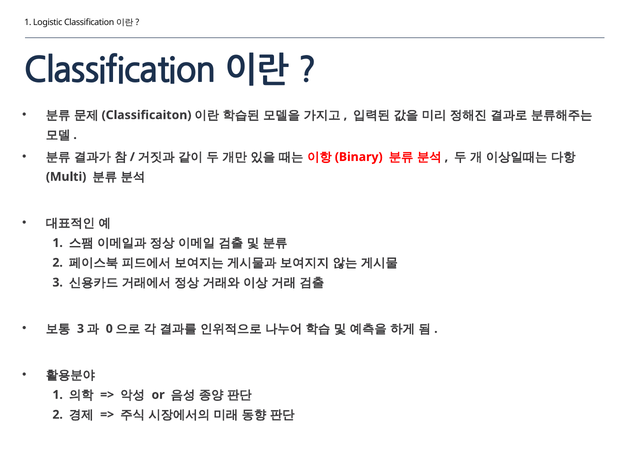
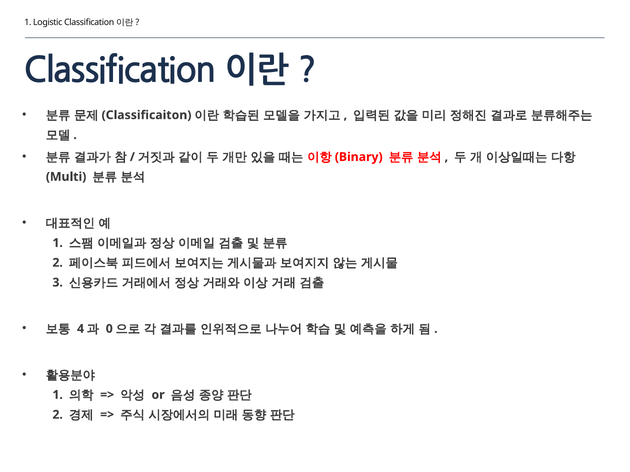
3: 3 -> 4 (81, 329)
